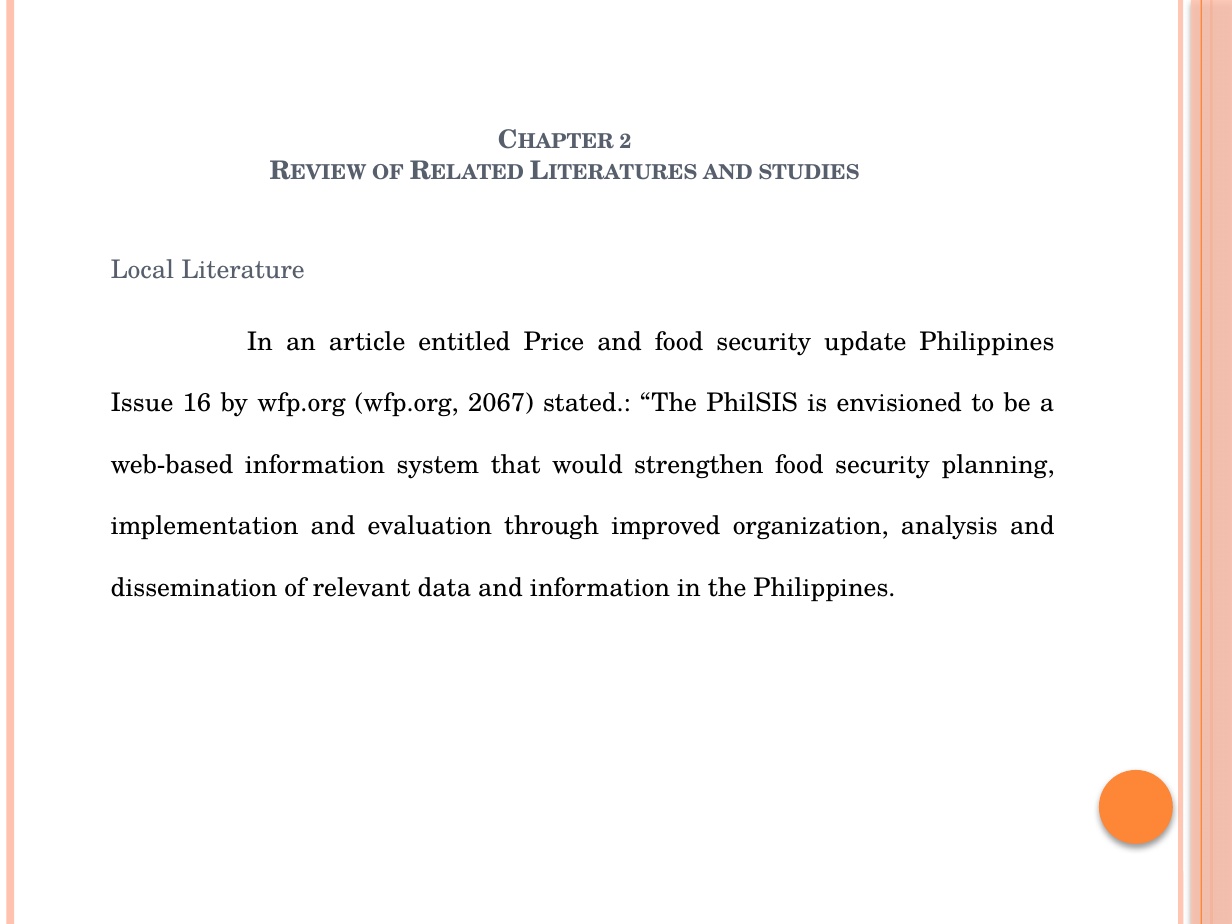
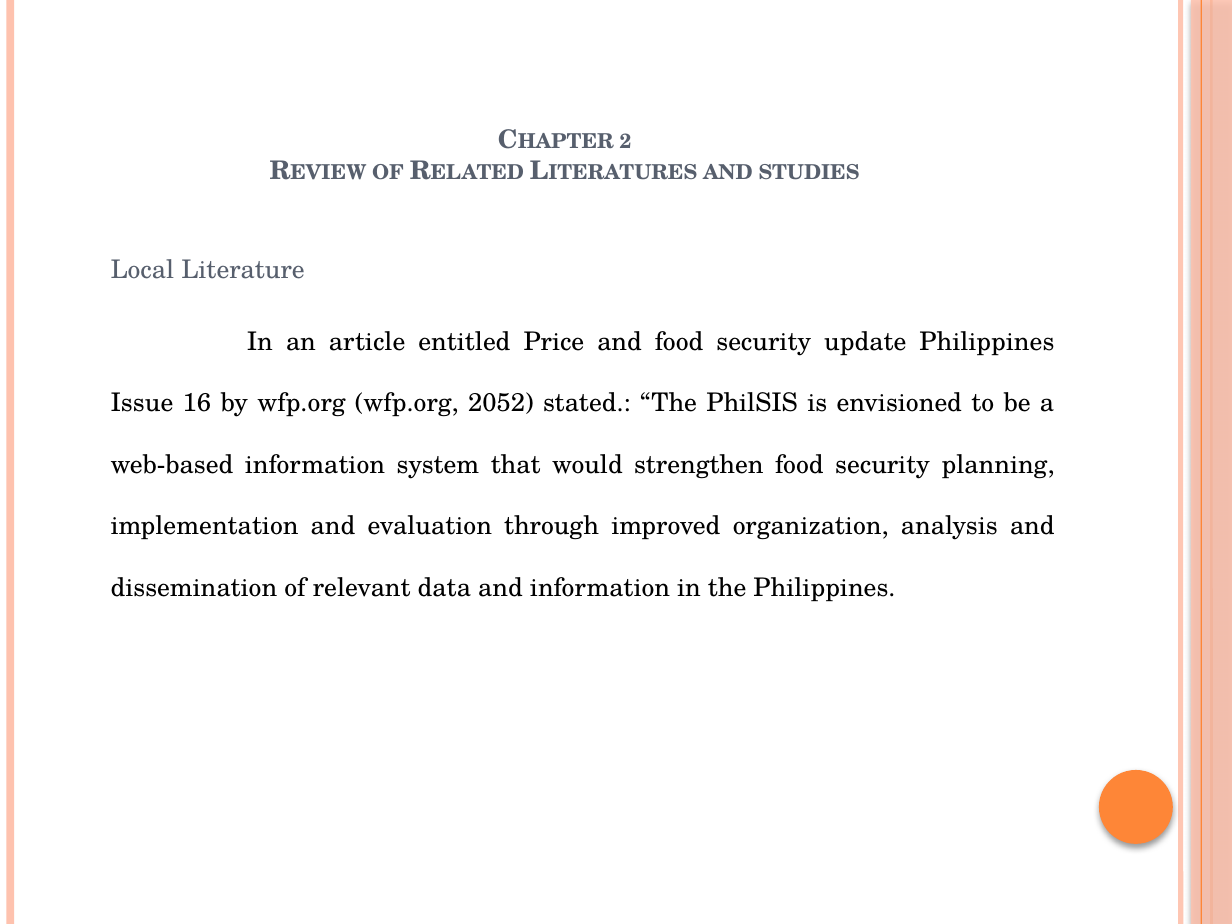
2067: 2067 -> 2052 (501, 403)
